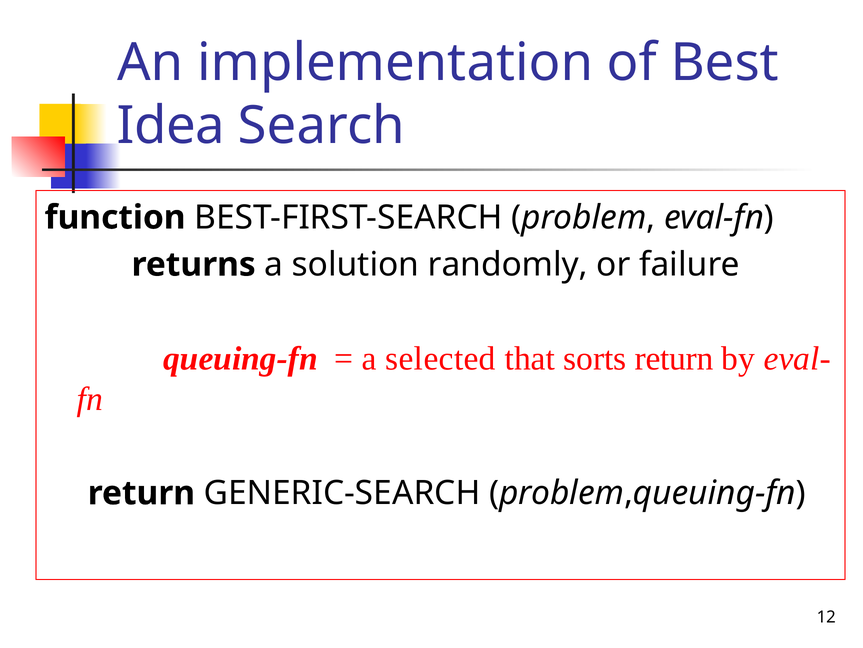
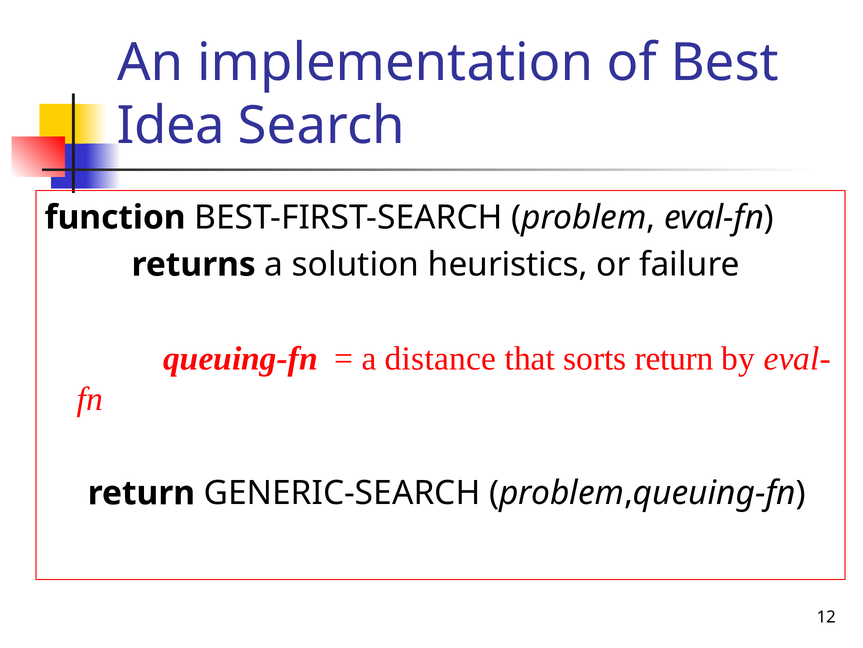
randomly: randomly -> heuristics (508, 264)
selected: selected -> distance (441, 358)
